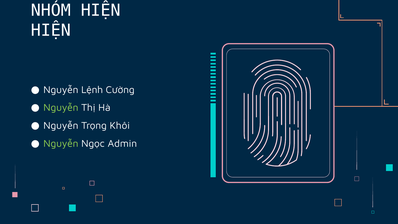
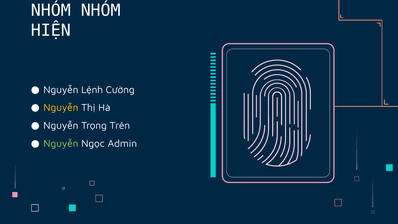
NHÓM HIỆN: HIỆN -> NHÓM (101, 10)
Nguyễn colour: light green -> yellow (61, 108)
Khôi: Khôi -> Trên (120, 126)
